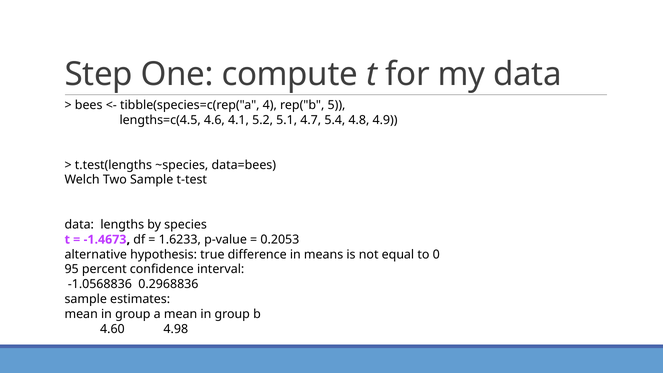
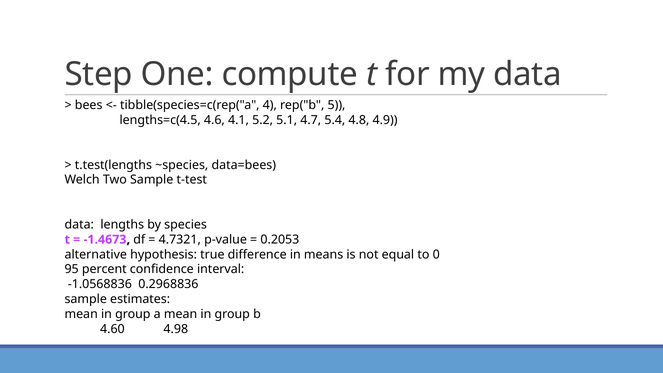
1.6233: 1.6233 -> 4.7321 (180, 239)
